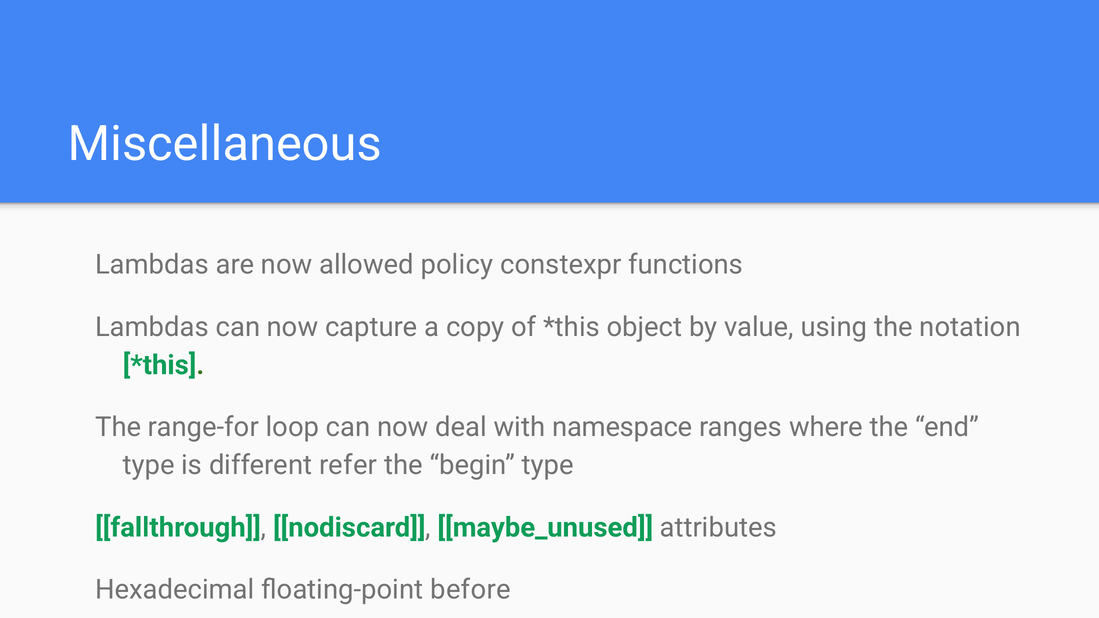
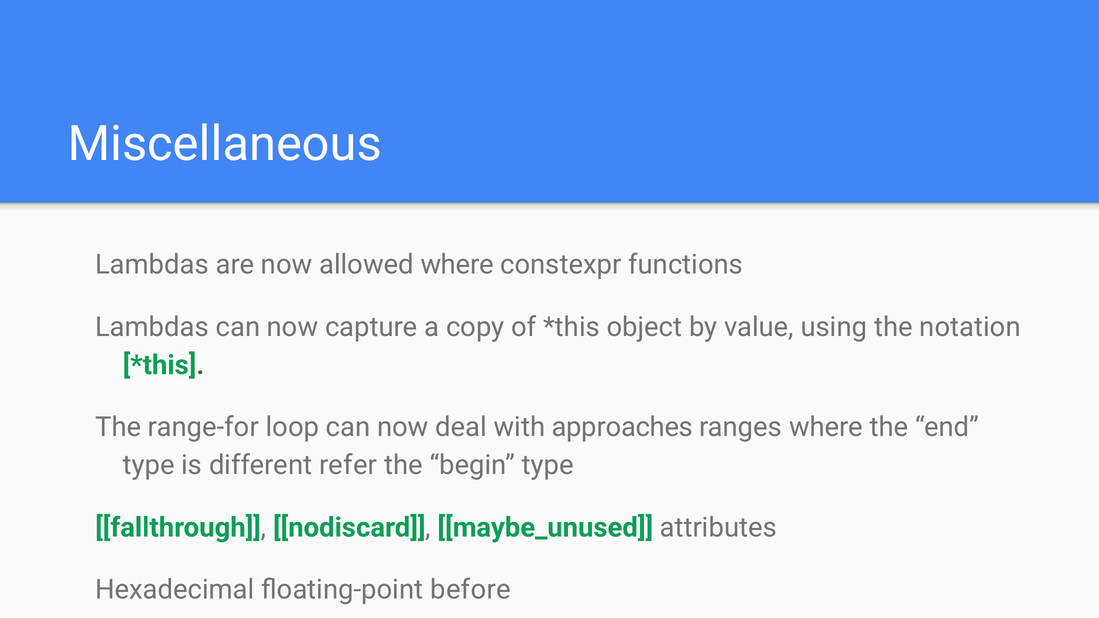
allowed policy: policy -> where (457, 265)
namespace: namespace -> approaches (622, 428)
